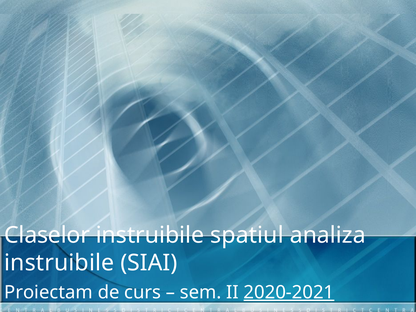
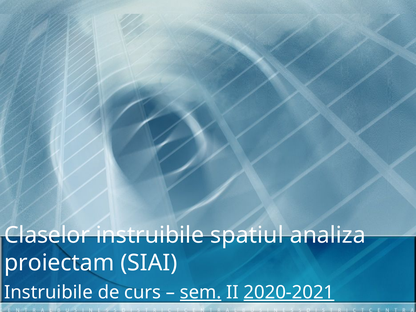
instruibile: instruibile -> proiectam (59, 263)
Proiectam: Proiectam -> Instruibile (48, 292)
sem underline: none -> present (201, 292)
